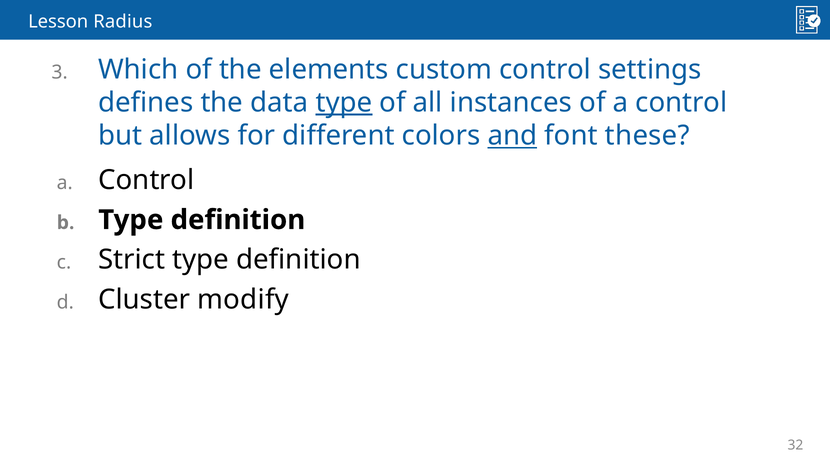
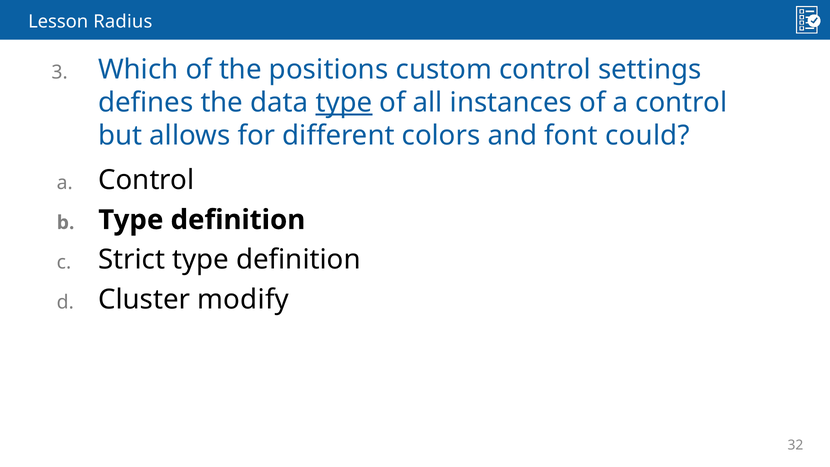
elements: elements -> positions (329, 69)
and underline: present -> none (512, 136)
these: these -> could (647, 136)
